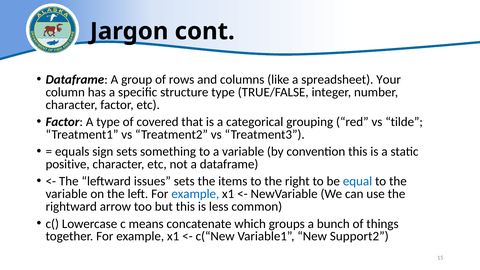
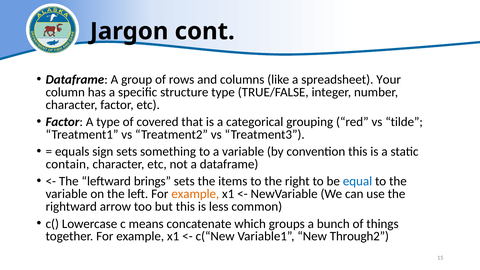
positive: positive -> contain (68, 164)
issues: issues -> brings (152, 181)
example colour: blue -> orange (195, 194)
Support2: Support2 -> Through2 (359, 236)
